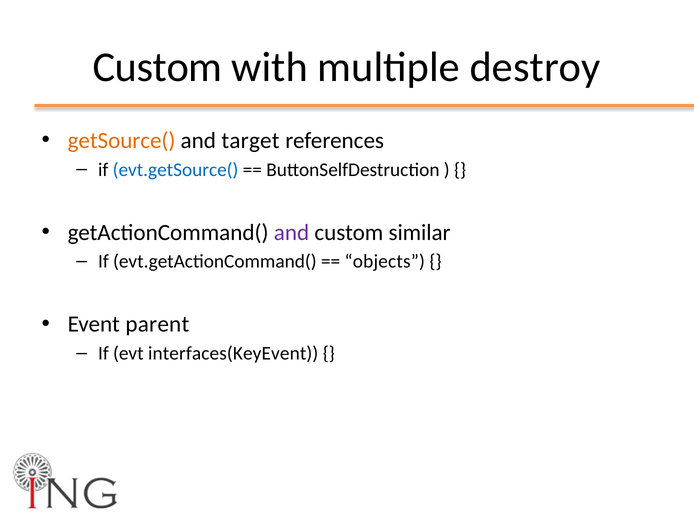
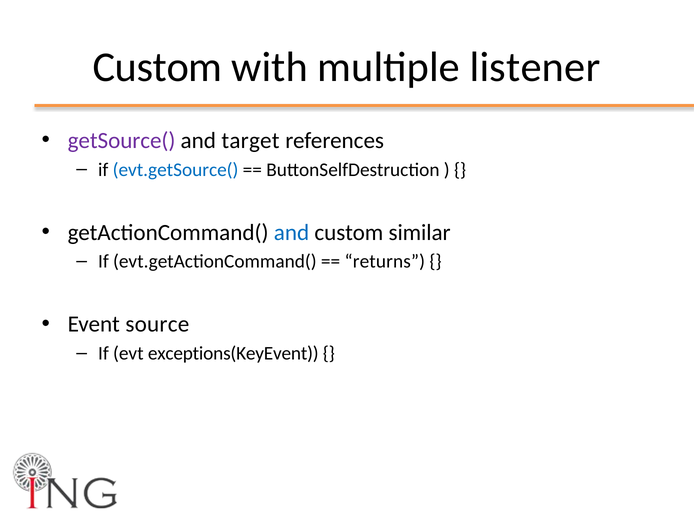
destroy: destroy -> listener (535, 67)
getSource( colour: orange -> purple (122, 140)
and colour: purple -> blue (292, 232)
objects: objects -> returns (385, 261)
parent: parent -> source (157, 324)
interfaces(KeyEvent: interfaces(KeyEvent -> exceptions(KeyEvent (233, 353)
